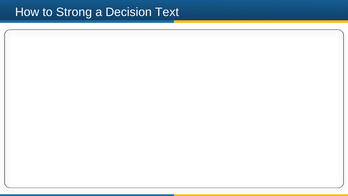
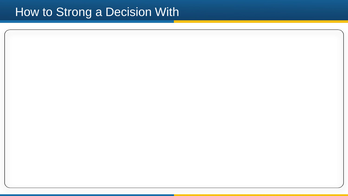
Text: Text -> With (167, 12)
